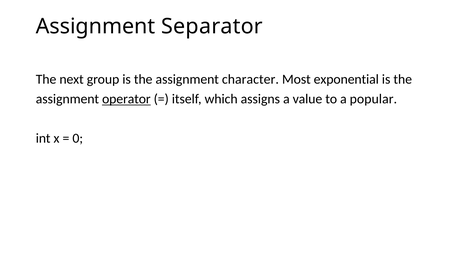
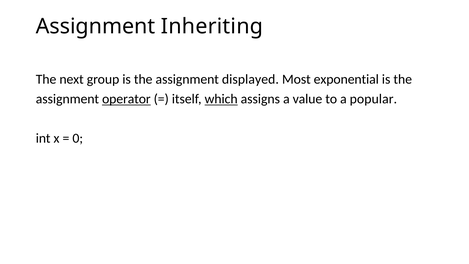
Separator: Separator -> Inheriting (212, 27)
character: character -> displayed (250, 79)
which underline: none -> present (221, 99)
